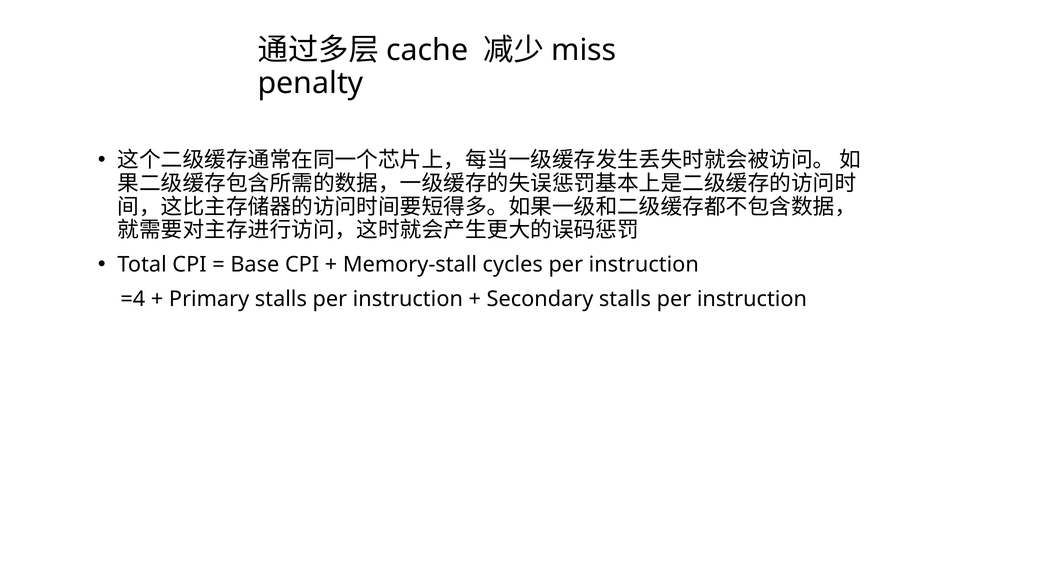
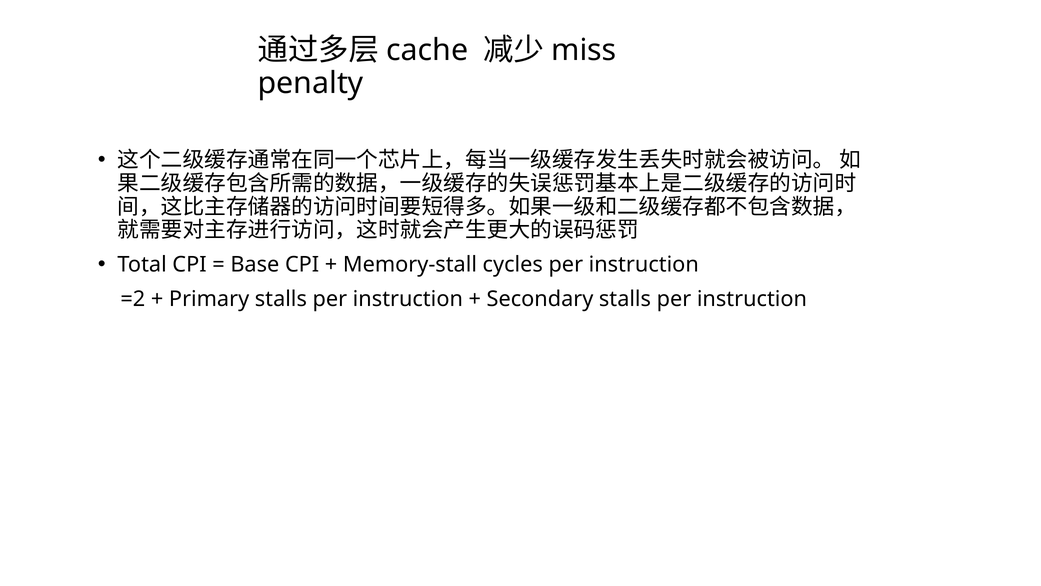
=4: =4 -> =2 (133, 299)
